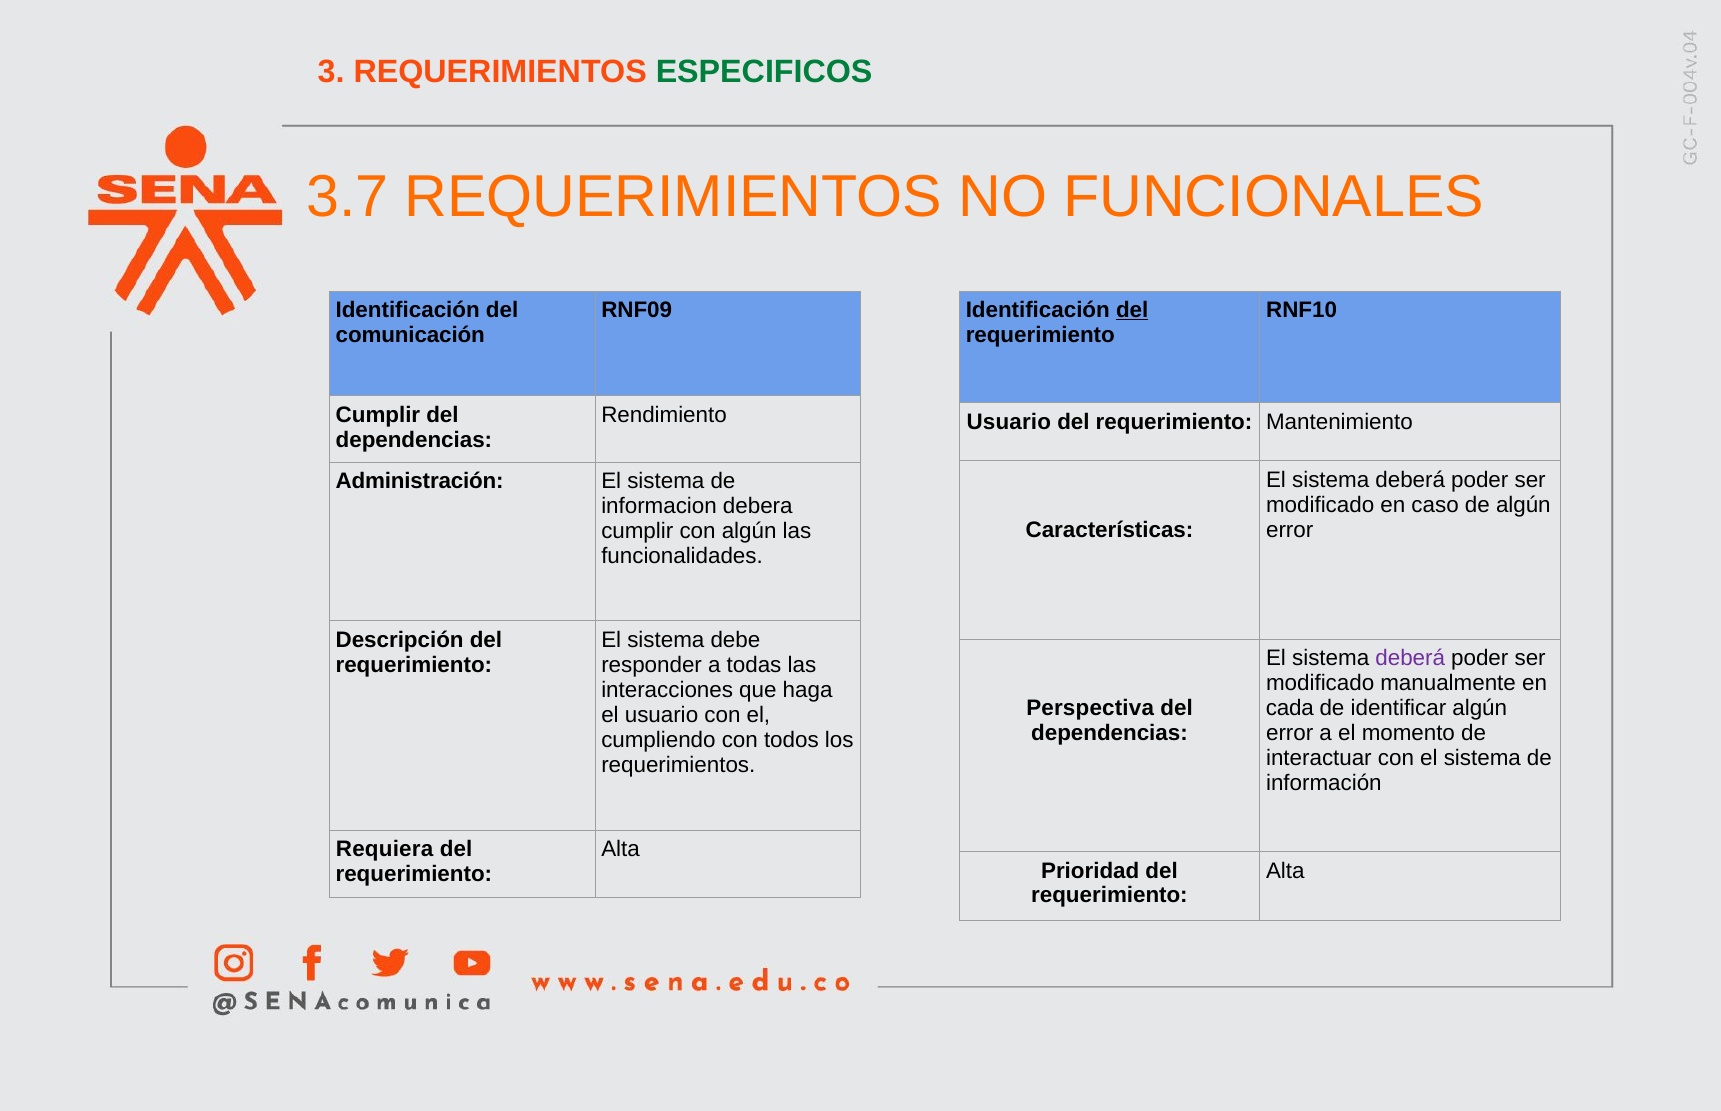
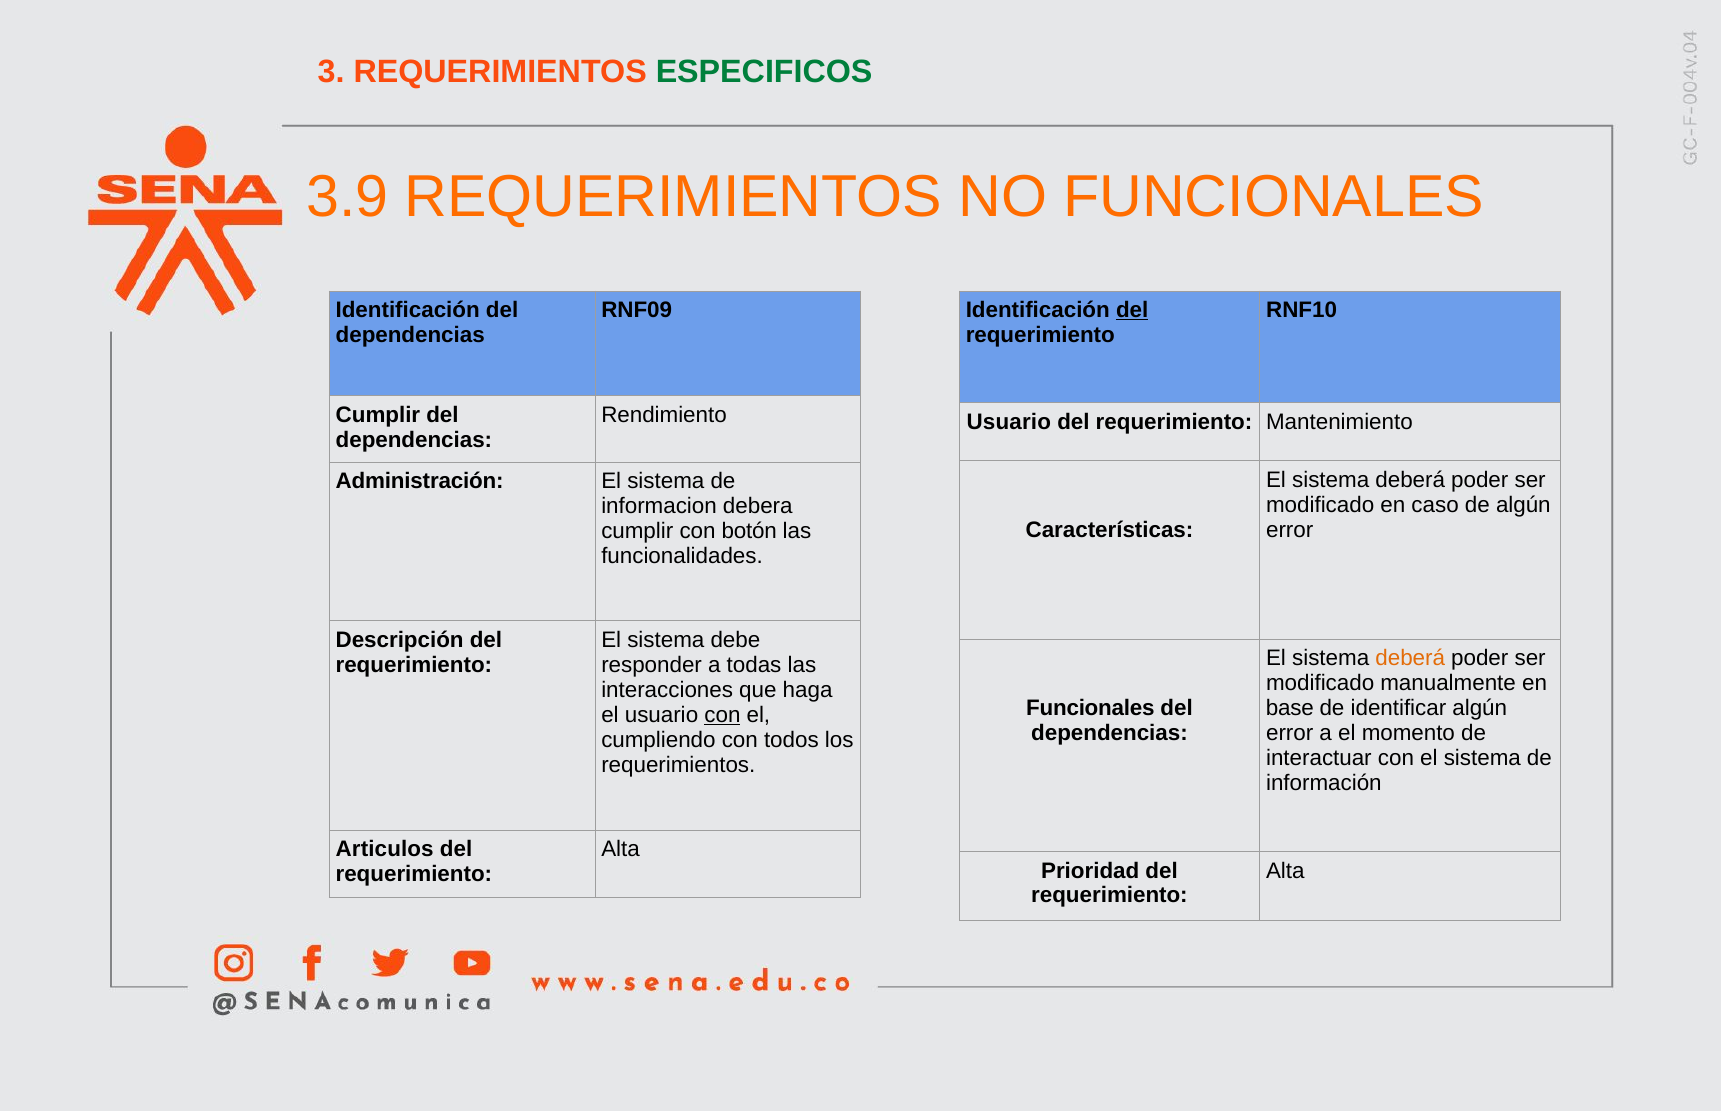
3.7: 3.7 -> 3.9 (347, 197)
comunicación: comunicación -> dependencias (410, 335)
con algún: algún -> botón (749, 532)
deberá colour: purple -> orange (1410, 659)
Perspectiva: Perspectiva -> Funcionales (1090, 708)
cada: cada -> base (1290, 708)
con underline: none -> present (722, 715)
Requiera: Requiera -> Articulos (385, 850)
